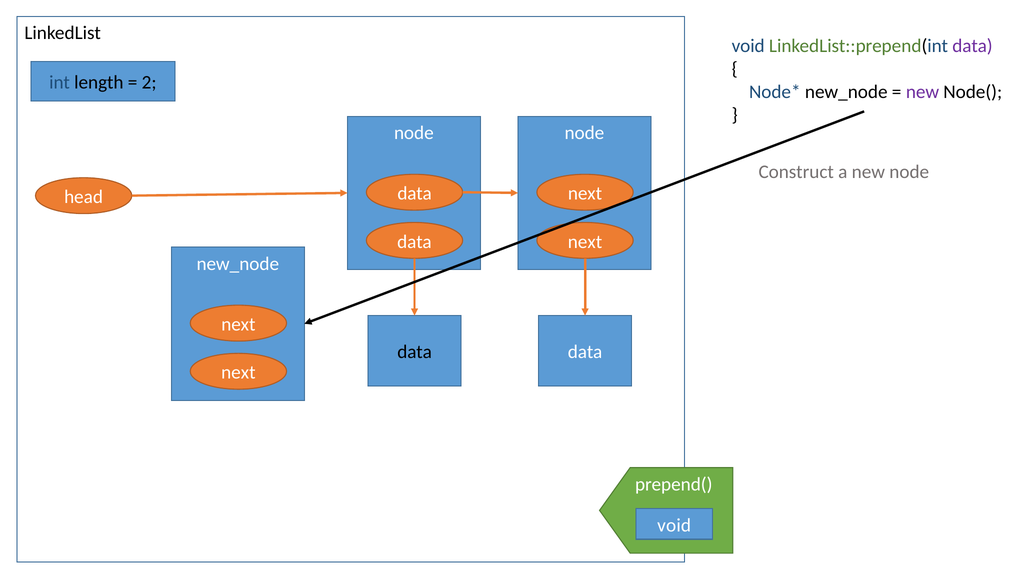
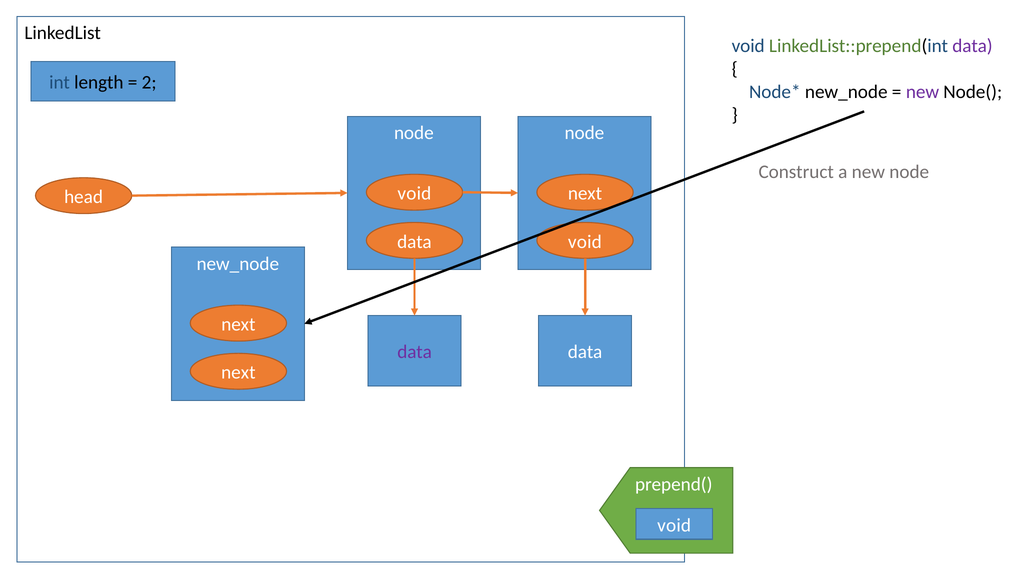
data: data -> void (414, 194)
next: next -> void (585, 242)
data colour: black -> purple (415, 352)
